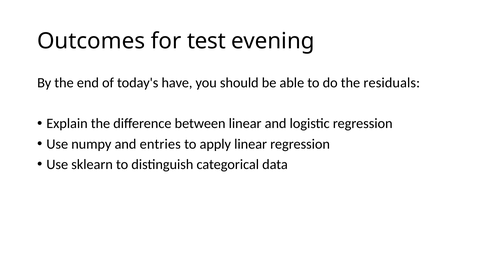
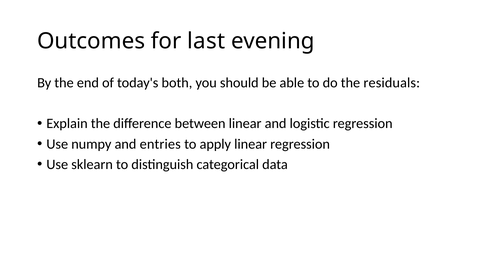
test: test -> last (206, 41)
have: have -> both (177, 82)
